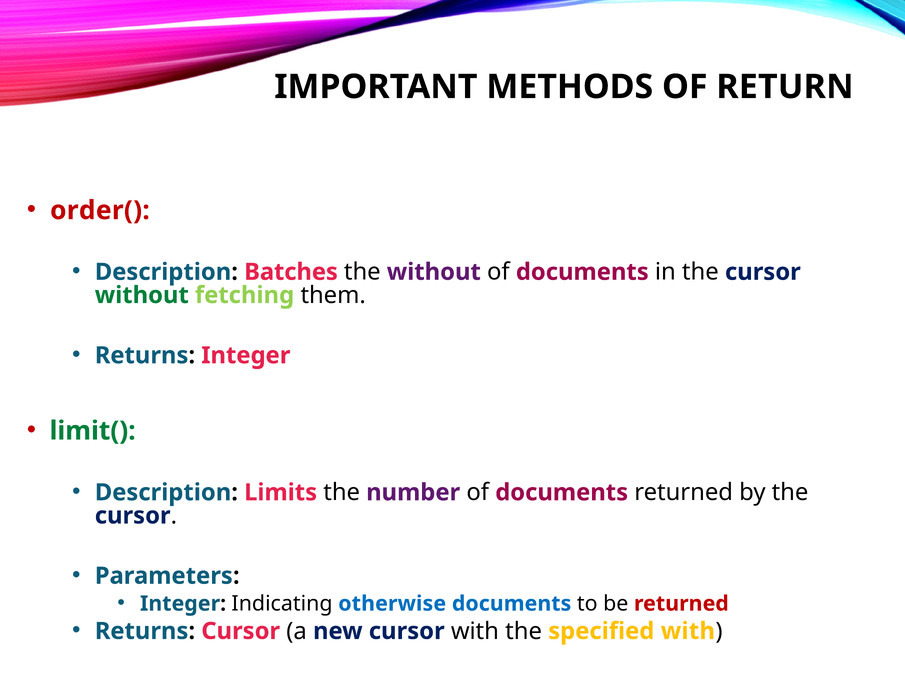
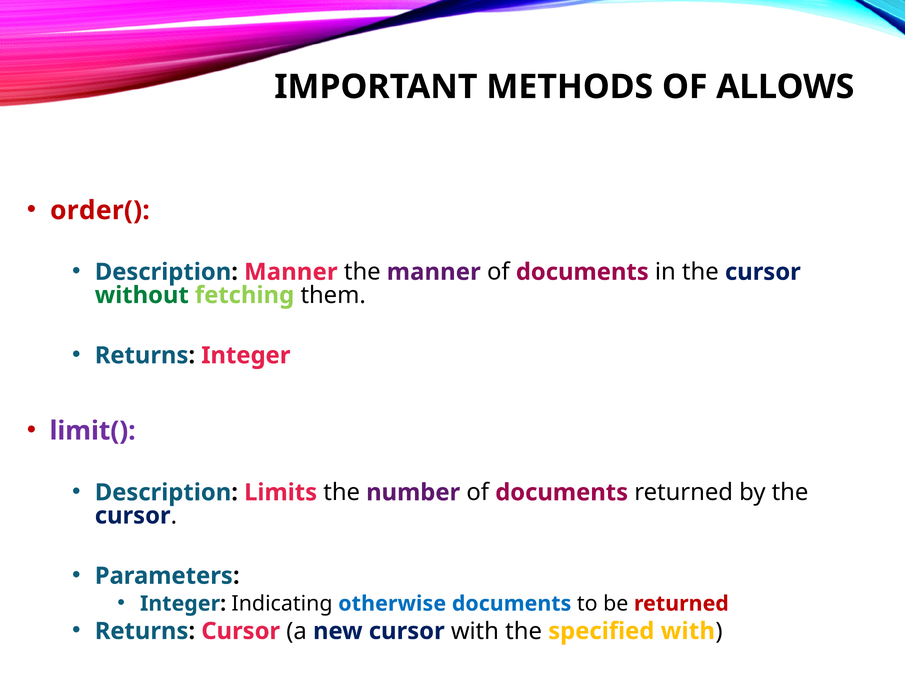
RETURN: RETURN -> ALLOWS (785, 87)
Description Batches: Batches -> Manner (291, 272)
the without: without -> manner (434, 272)
limit( colour: green -> purple (93, 431)
